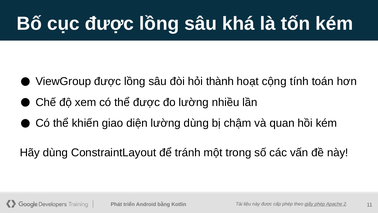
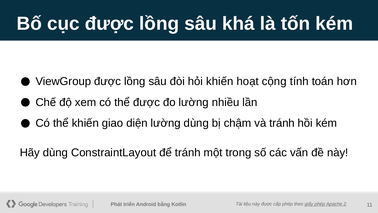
hỏi thành: thành -> khiến (220, 81)
và quan: quan -> tránh (282, 123)
